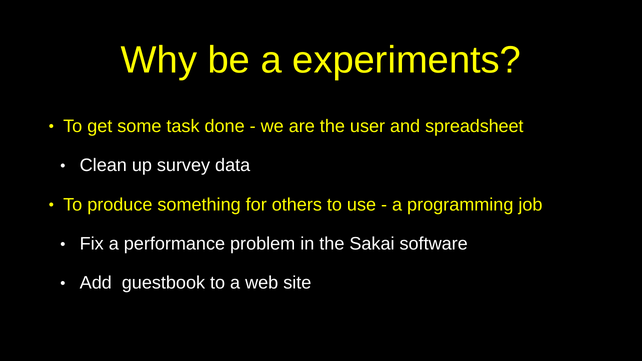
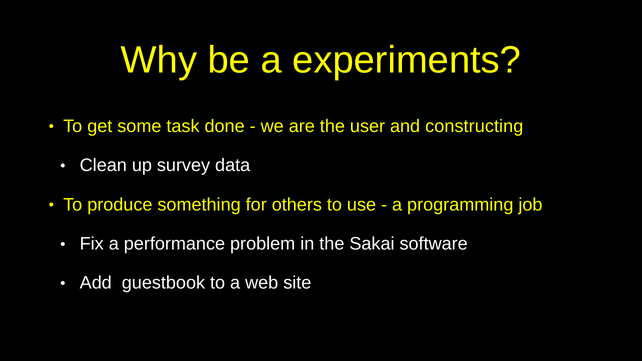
spreadsheet: spreadsheet -> constructing (474, 126)
